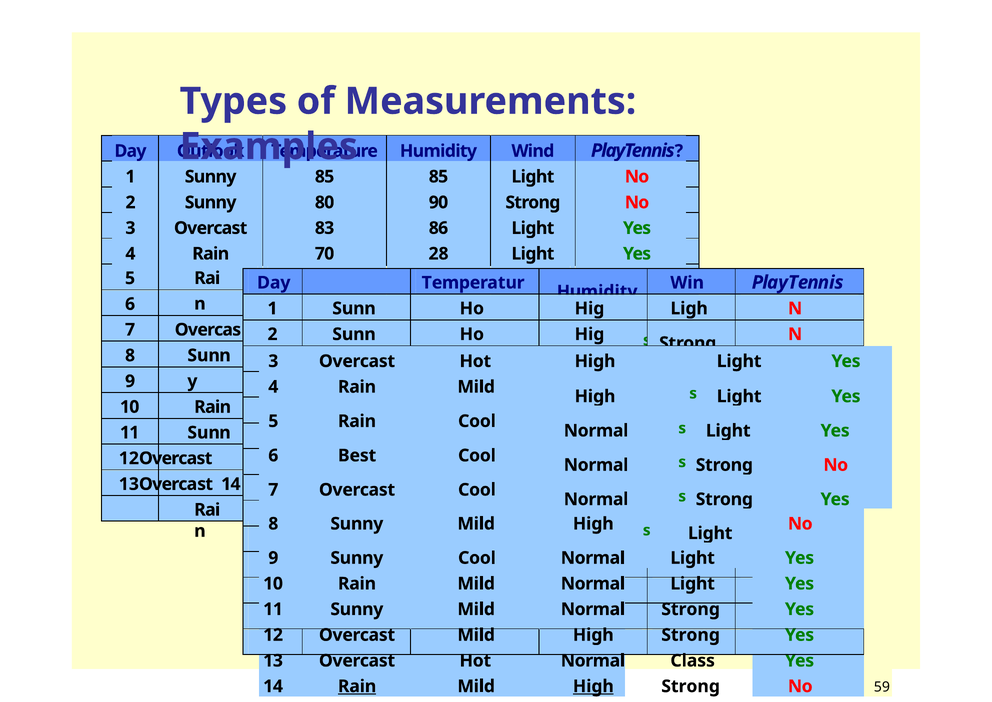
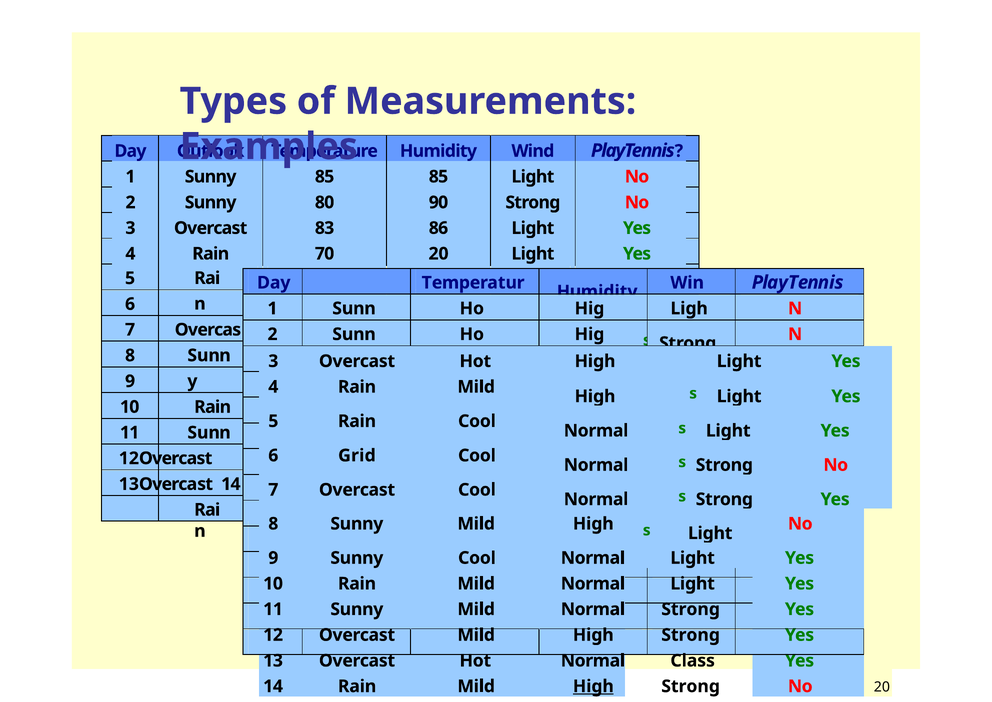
70 28: 28 -> 20 (439, 254)
Best: Best -> Grid (357, 455)
Rain underline: present -> none (357, 686)
No 59: 59 -> 20 (882, 687)
